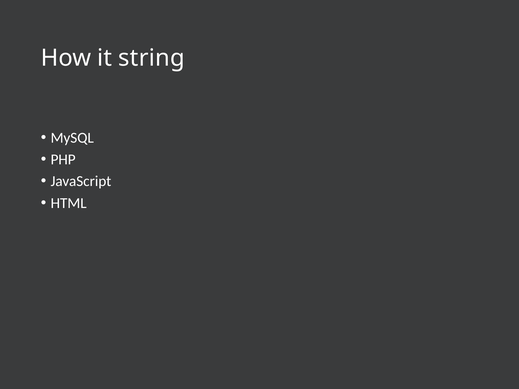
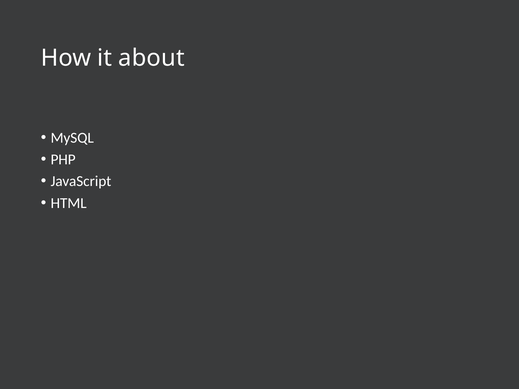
string: string -> about (151, 58)
